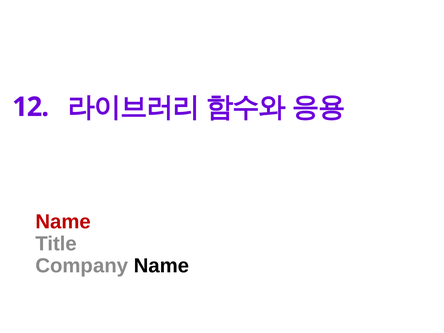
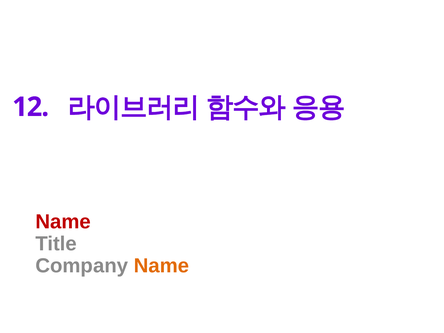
Name colour: black -> orange (161, 266)
